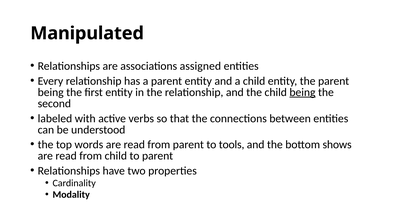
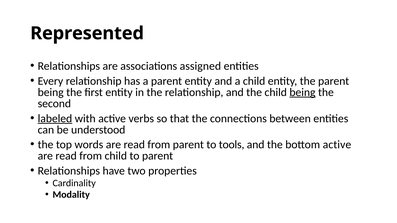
Manipulated: Manipulated -> Represented (87, 33)
labeled underline: none -> present (55, 119)
bottom shows: shows -> active (337, 145)
